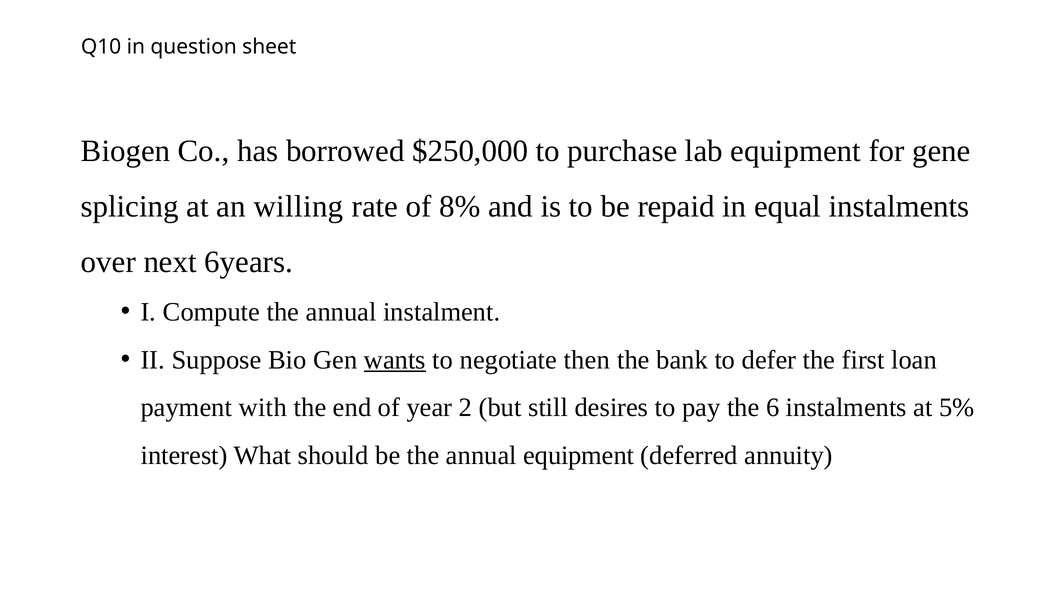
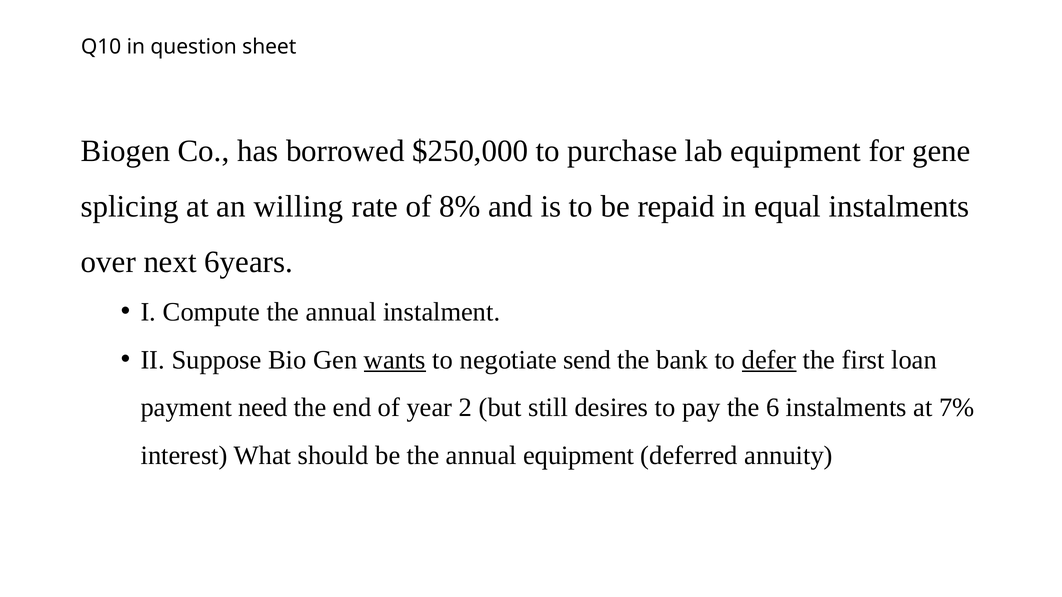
then: then -> send (587, 360)
defer underline: none -> present (769, 360)
with: with -> need (263, 408)
5%: 5% -> 7% (957, 408)
